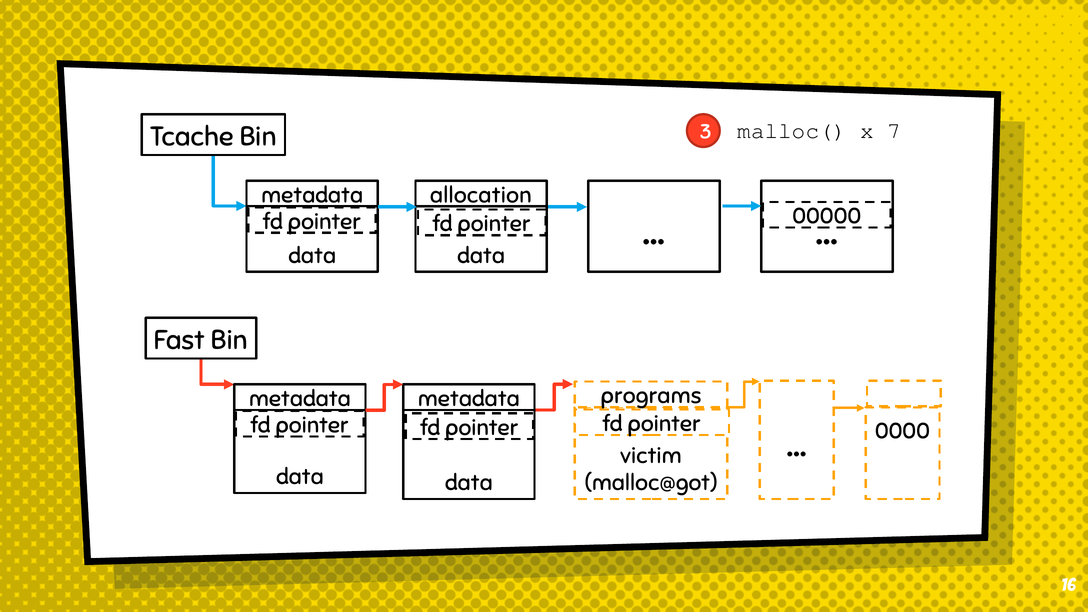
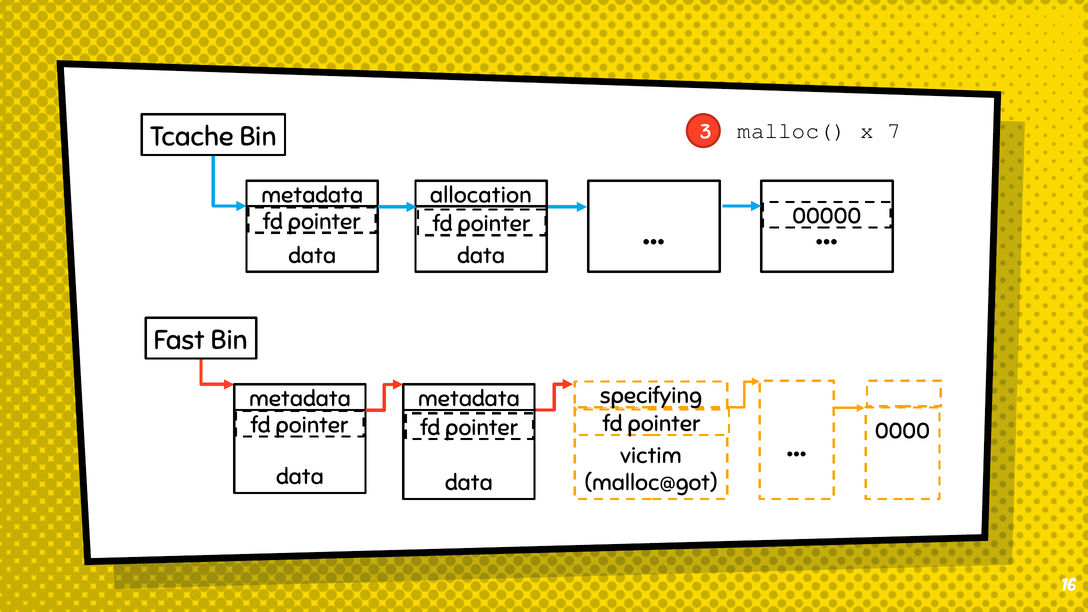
programs: programs -> specifying (651, 396)
